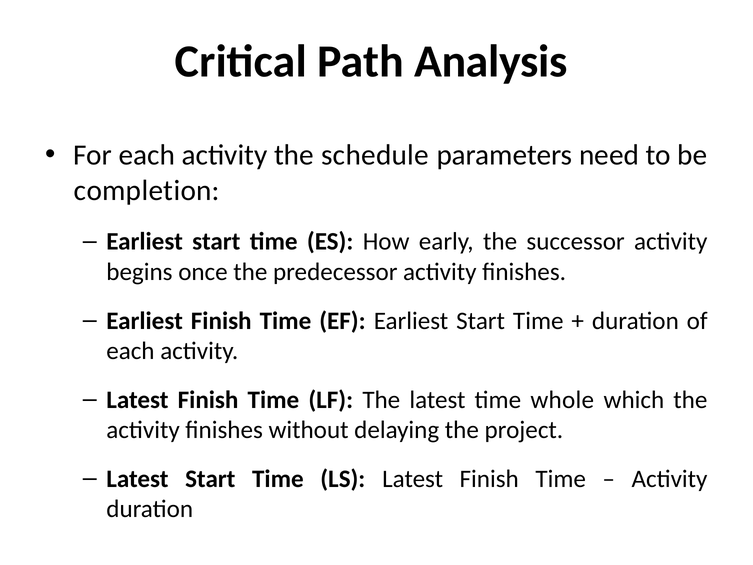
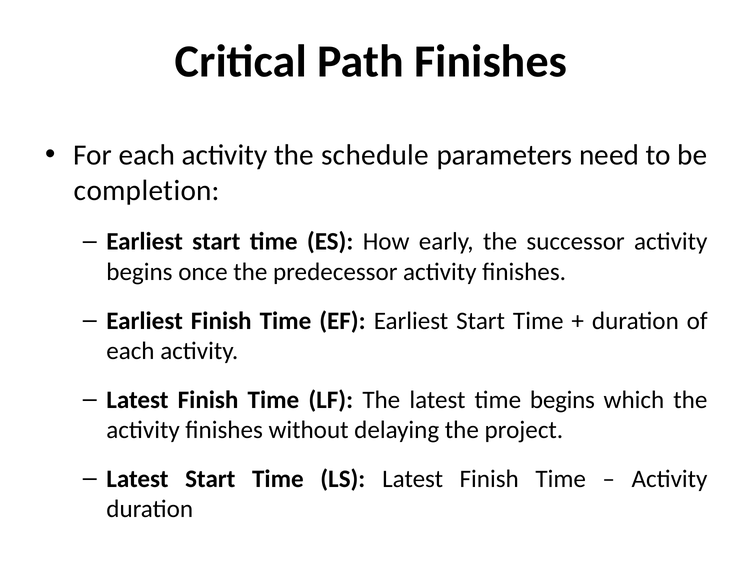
Path Analysis: Analysis -> Finishes (491, 62)
time whole: whole -> begins (562, 400)
